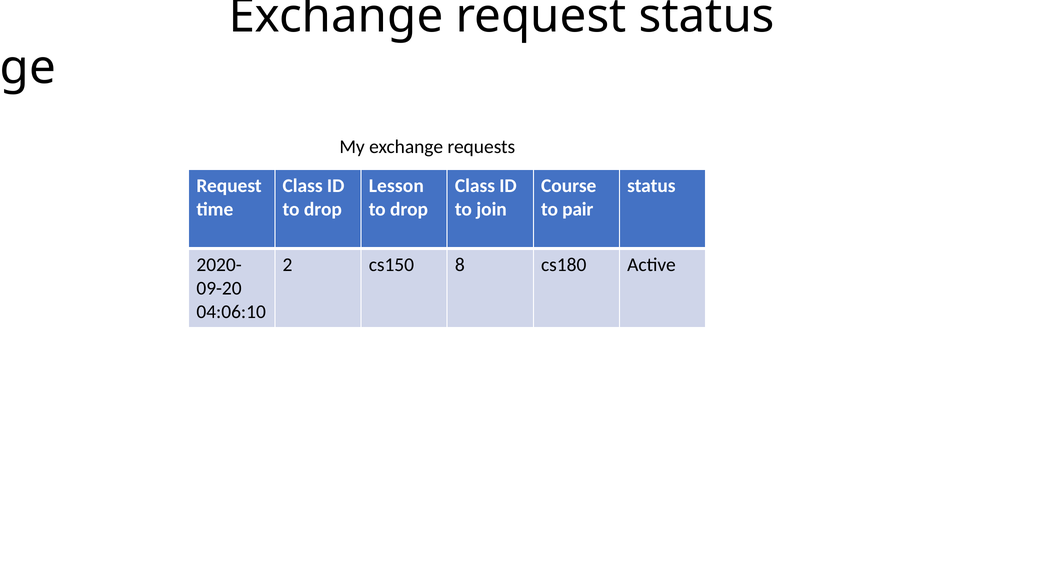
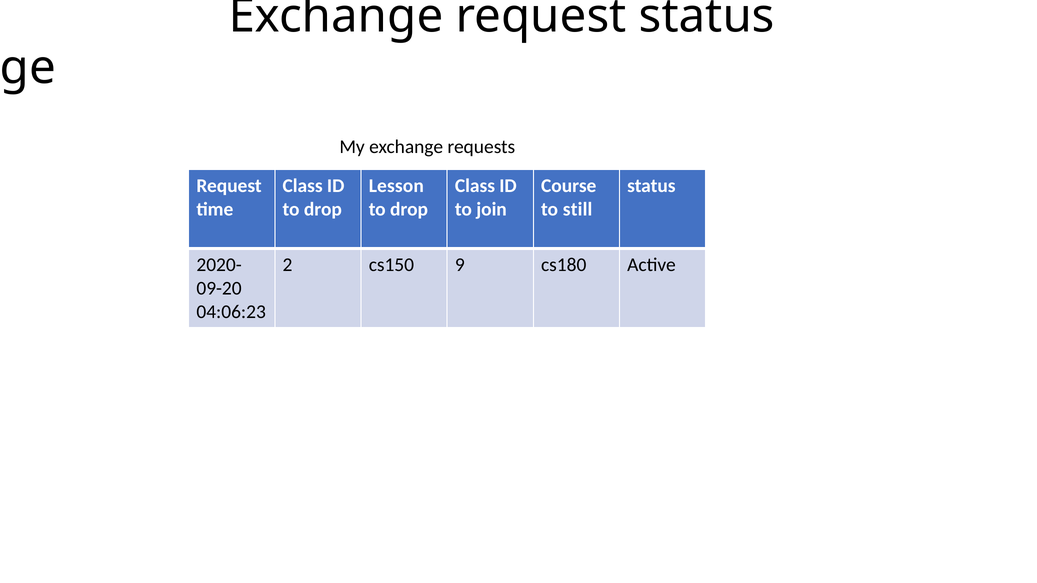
pair: pair -> still (578, 209)
8: 8 -> 9 (460, 265)
04:06:10: 04:06:10 -> 04:06:23 (231, 312)
